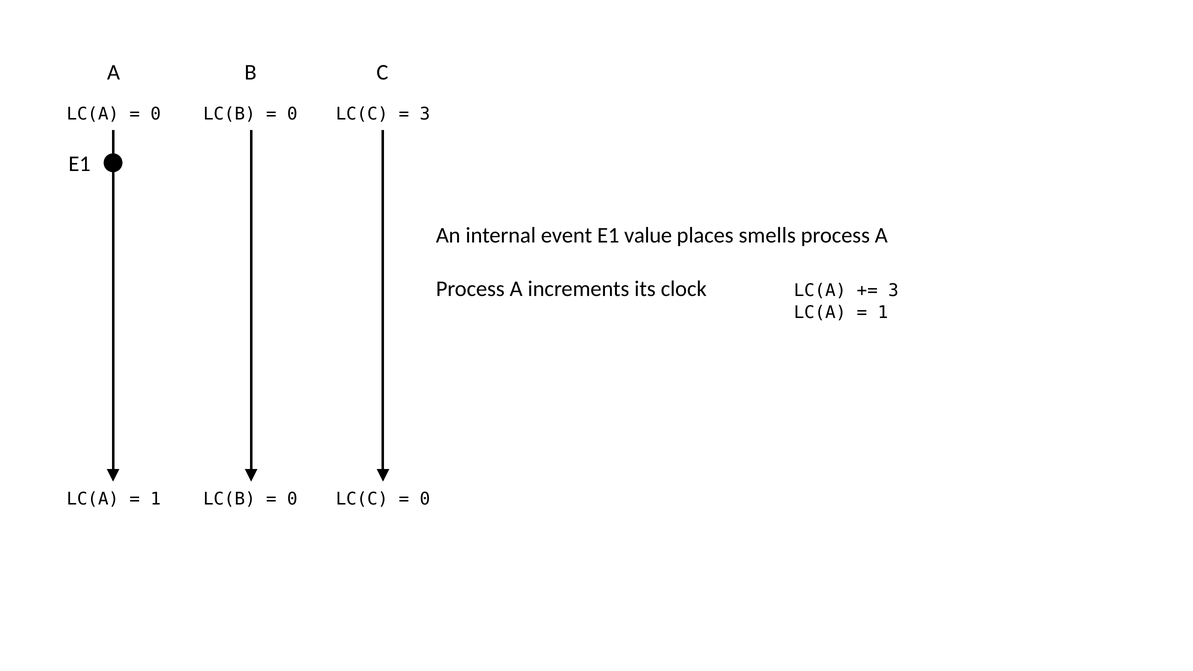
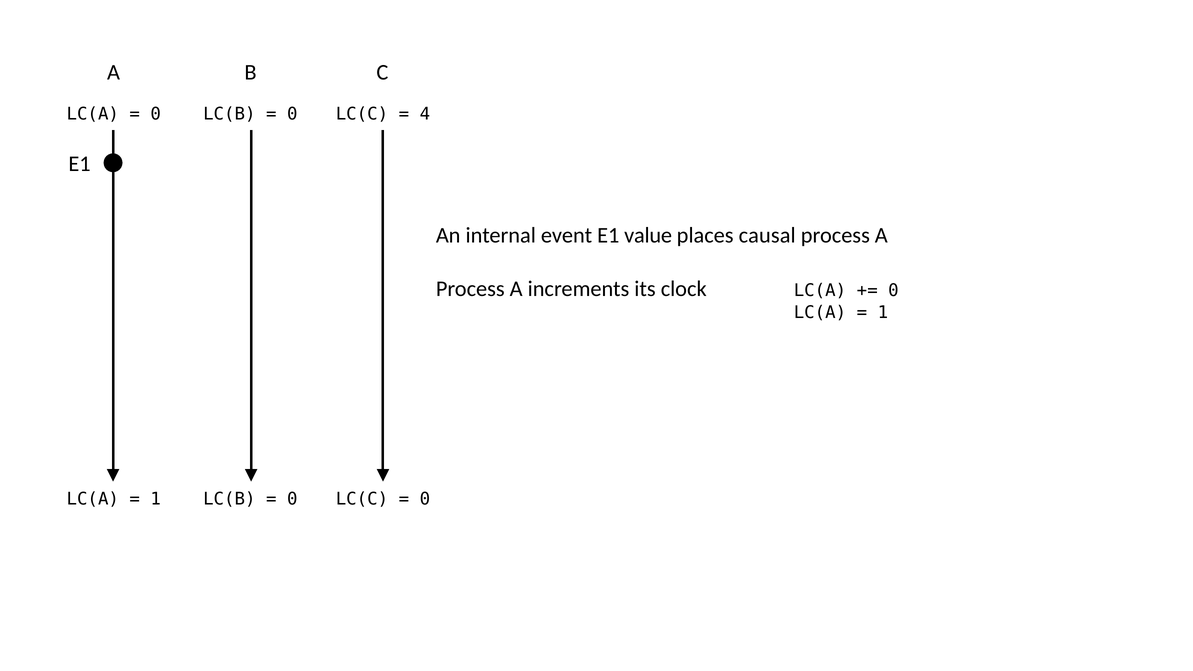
3: 3 -> 4 (425, 114)
smells: smells -> causal (767, 235)
3: 3 -> 0 (893, 291)
